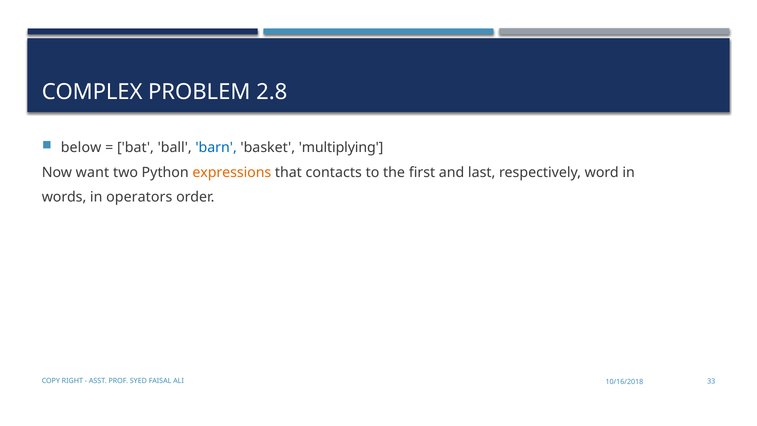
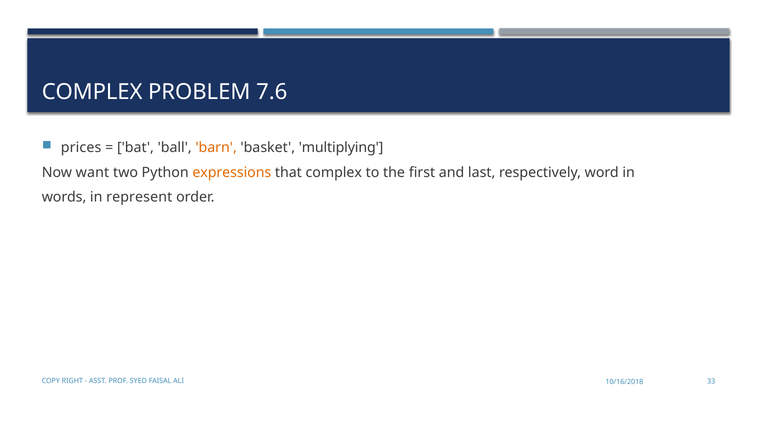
2.8: 2.8 -> 7.6 (272, 92)
below: below -> prices (81, 148)
barn colour: blue -> orange (216, 148)
that contacts: contacts -> complex (334, 172)
operators: operators -> represent (139, 197)
